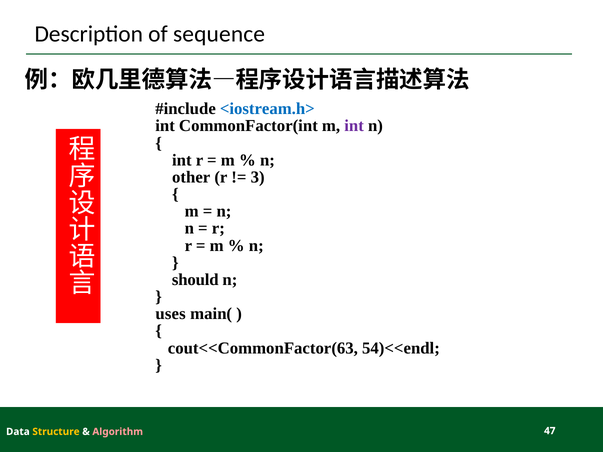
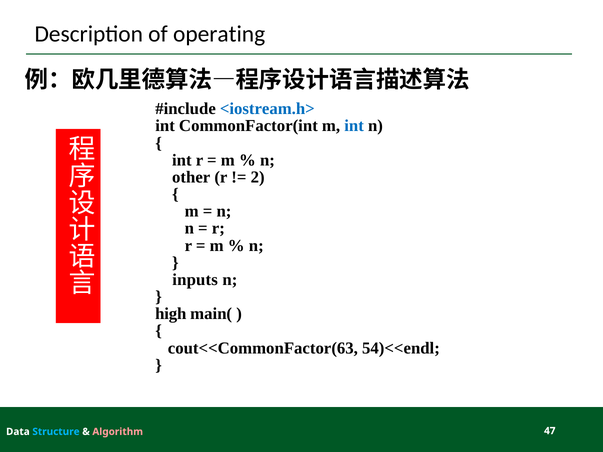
sequence: sequence -> operating (219, 34)
int colour: purple -> blue (354, 126)
3: 3 -> 2 (258, 177)
should: should -> inputs (195, 280)
uses: uses -> high (171, 314)
Structure colour: yellow -> light blue (56, 432)
